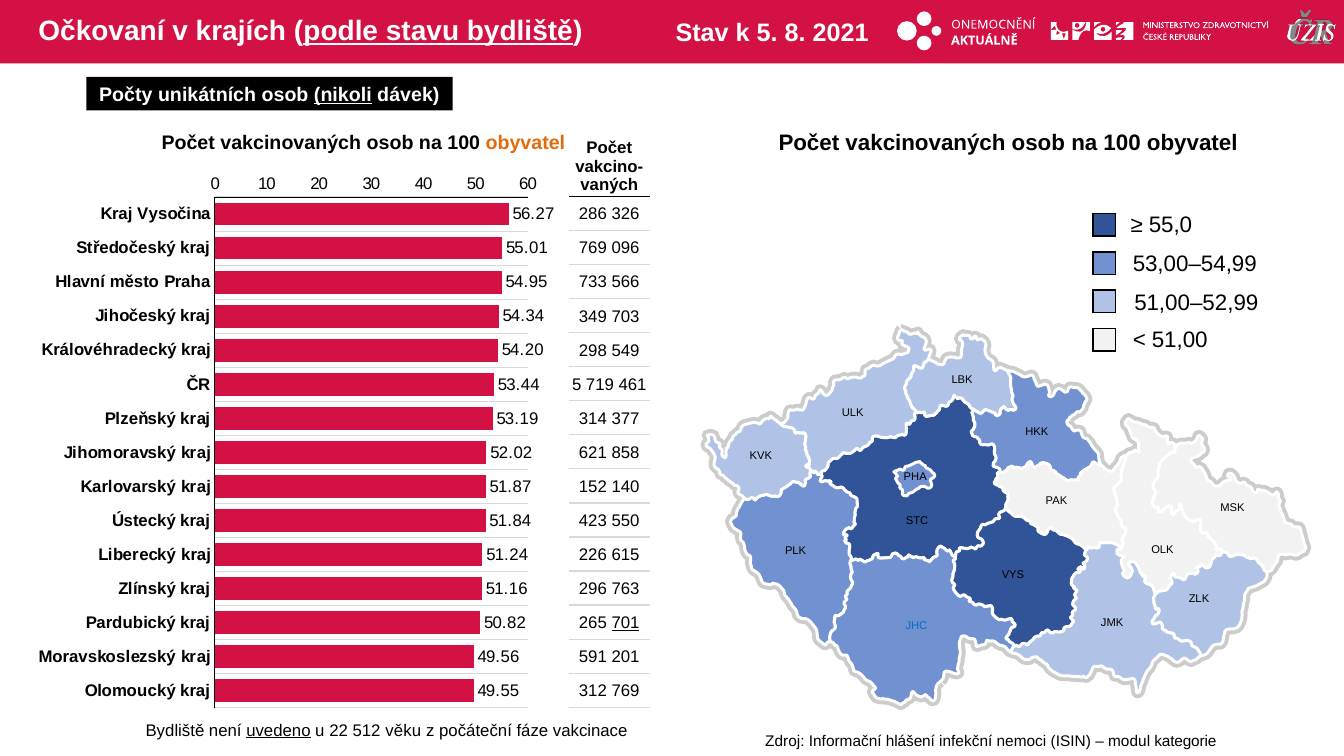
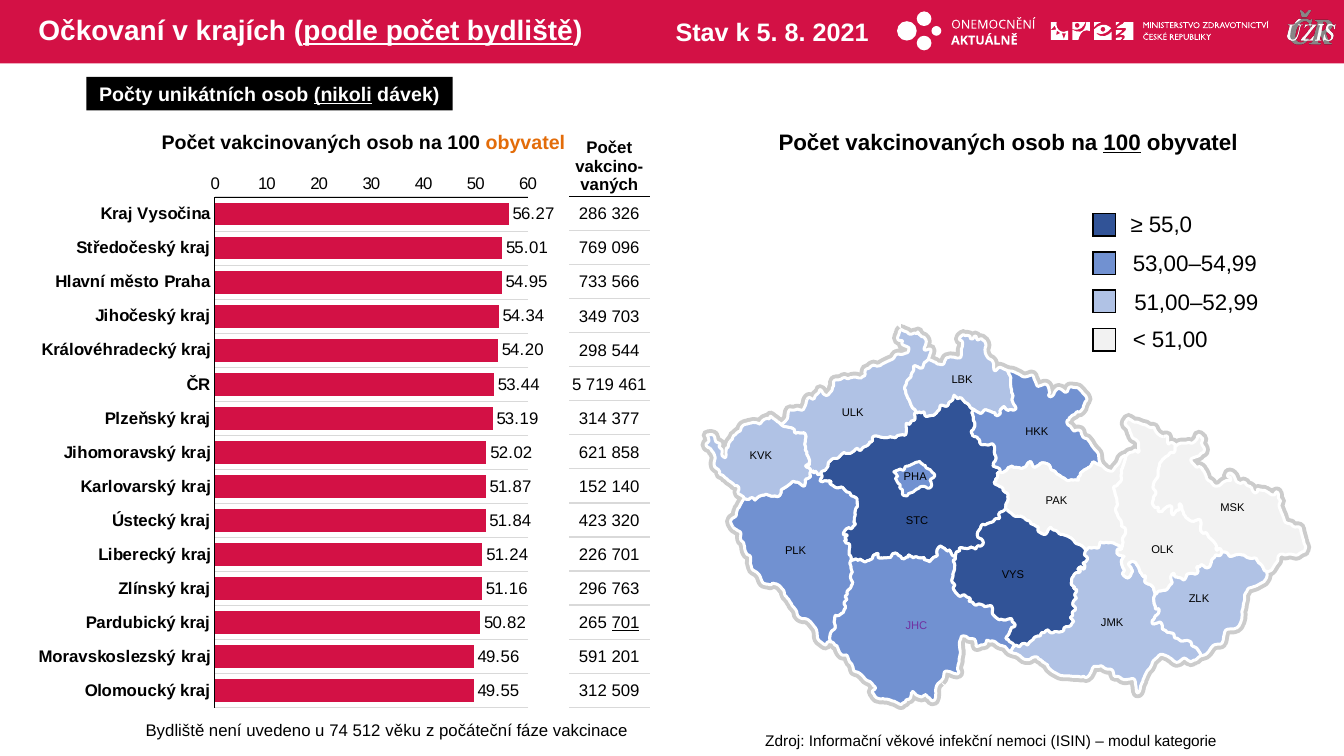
podle stavu: stavu -> počet (423, 32)
100 underline: none -> present (1122, 143)
549: 549 -> 544 (625, 351)
550: 550 -> 320 (625, 521)
226 615: 615 -> 701 (625, 555)
JHC colour: blue -> purple (916, 626)
312 769: 769 -> 509 (625, 691)
uvedeno underline: present -> none (278, 731)
22: 22 -> 74 (339, 731)
hlášení: hlášení -> věkové (910, 741)
